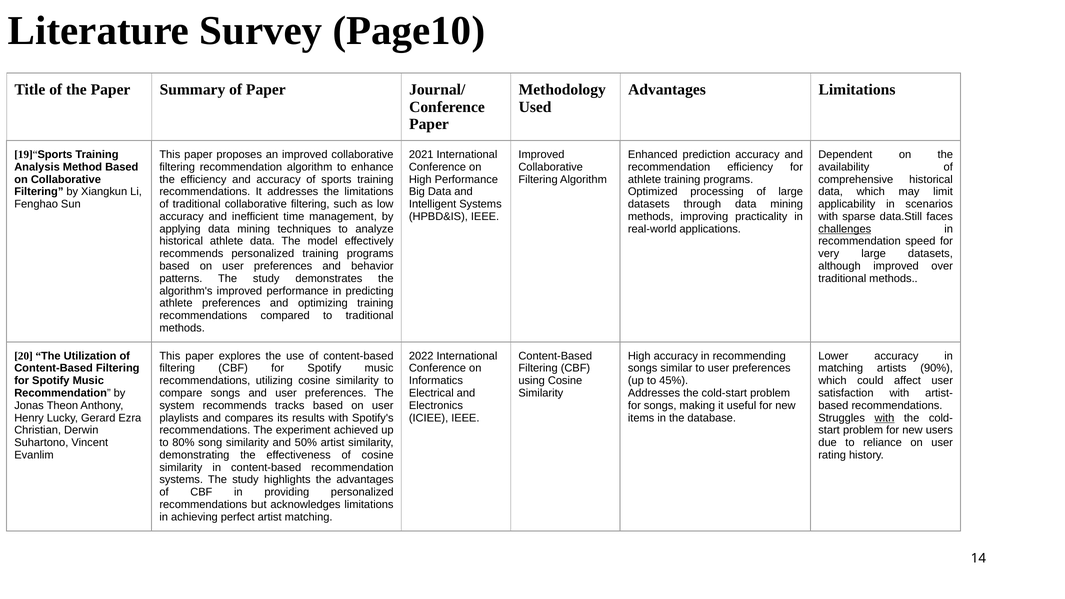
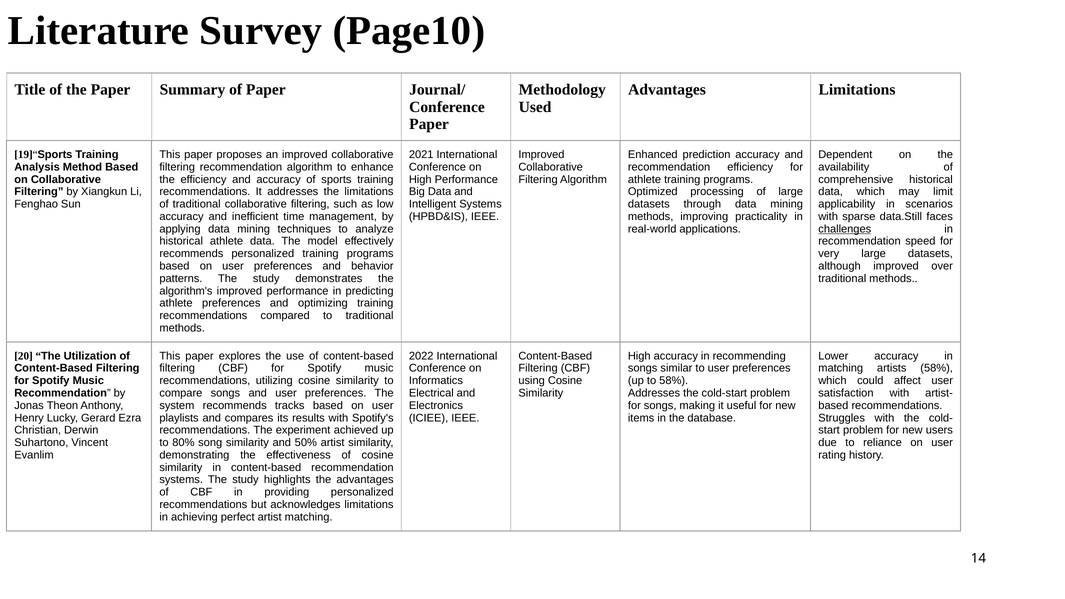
artists 90%: 90% -> 58% (937, 368)
to 45%: 45% -> 58% (674, 381)
with underline: present -> none (884, 418)
